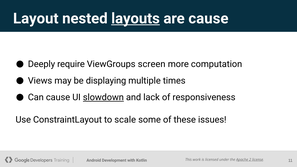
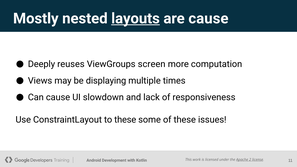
Layout: Layout -> Mostly (36, 18)
require: require -> reuses (71, 64)
slowdown underline: present -> none (103, 97)
to scale: scale -> these (125, 120)
